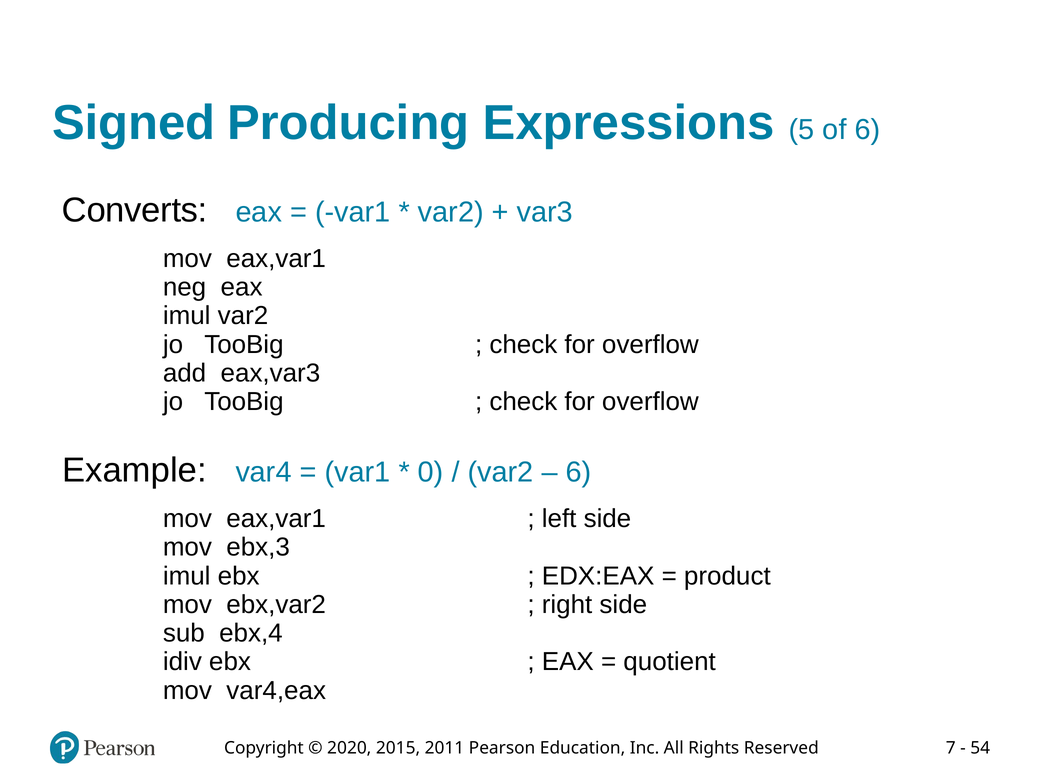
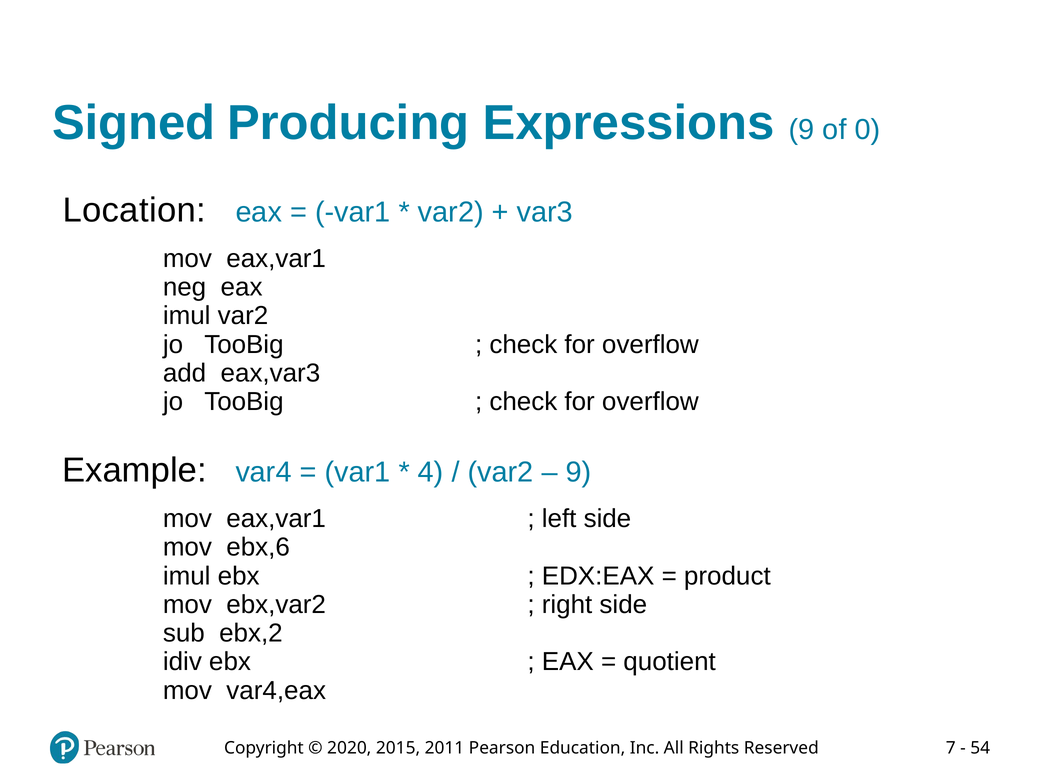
Expressions 5: 5 -> 9 (802, 130)
of 6: 6 -> 0 (867, 130)
Converts: Converts -> Location (134, 210)
0: 0 -> 4 (431, 472)
6: 6 -> 9 (578, 472)
ebx,3: ebx,3 -> ebx,6 (258, 547)
ebx,4: ebx,4 -> ebx,2 (251, 633)
